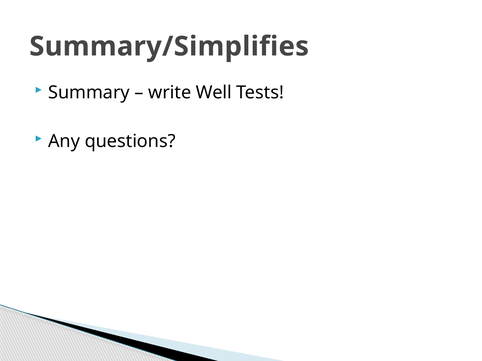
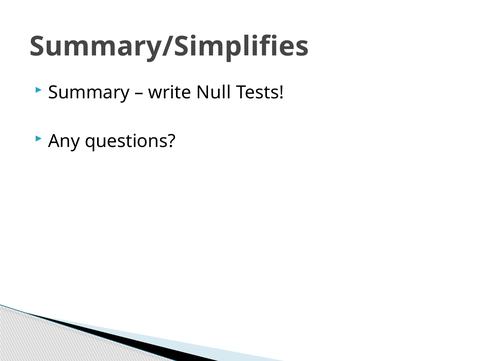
Well: Well -> Null (214, 93)
